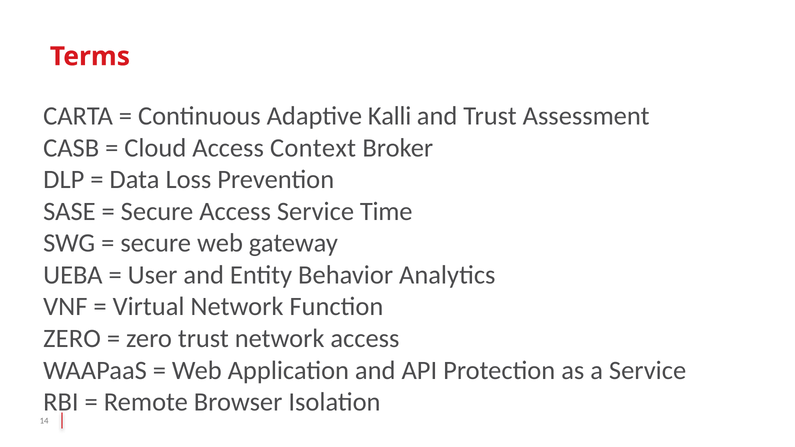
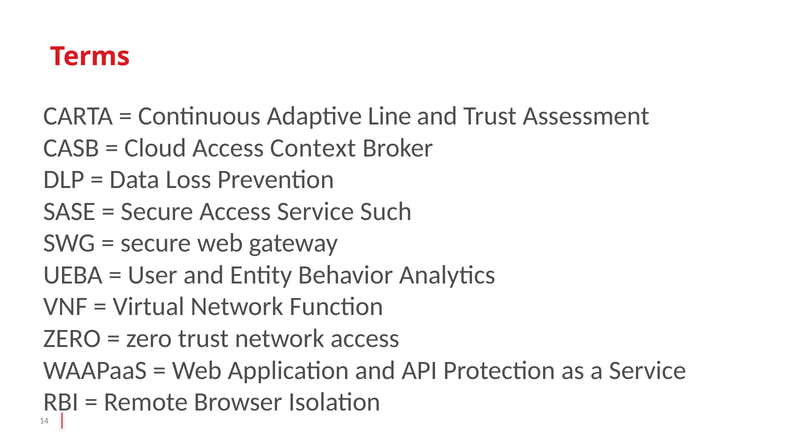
Kalli: Kalli -> Line (390, 116)
Time: Time -> Such (386, 211)
